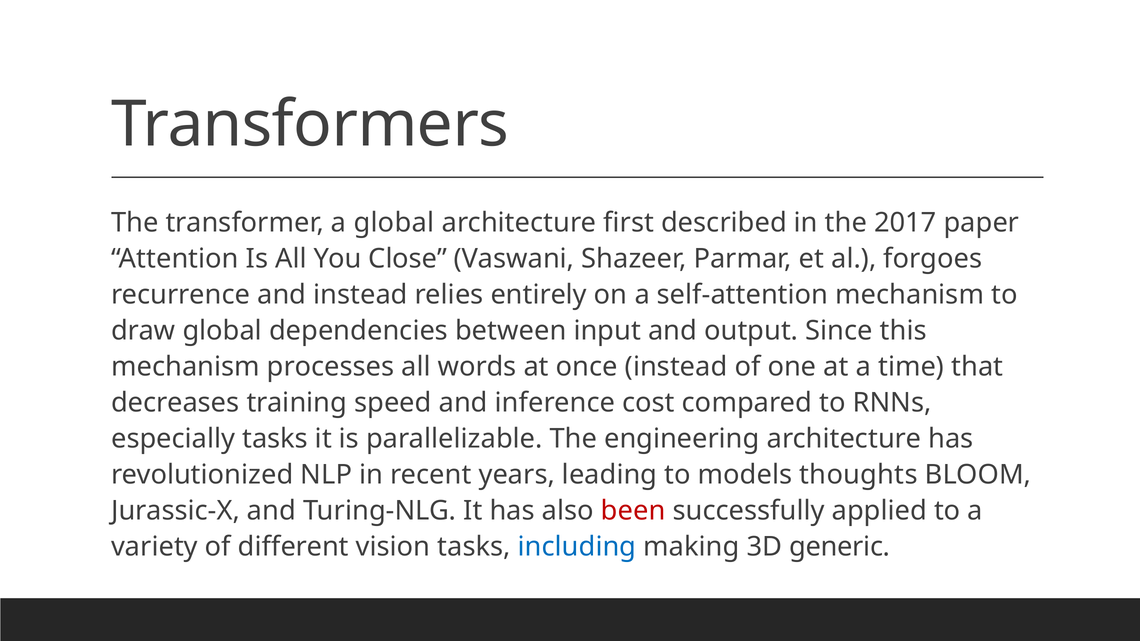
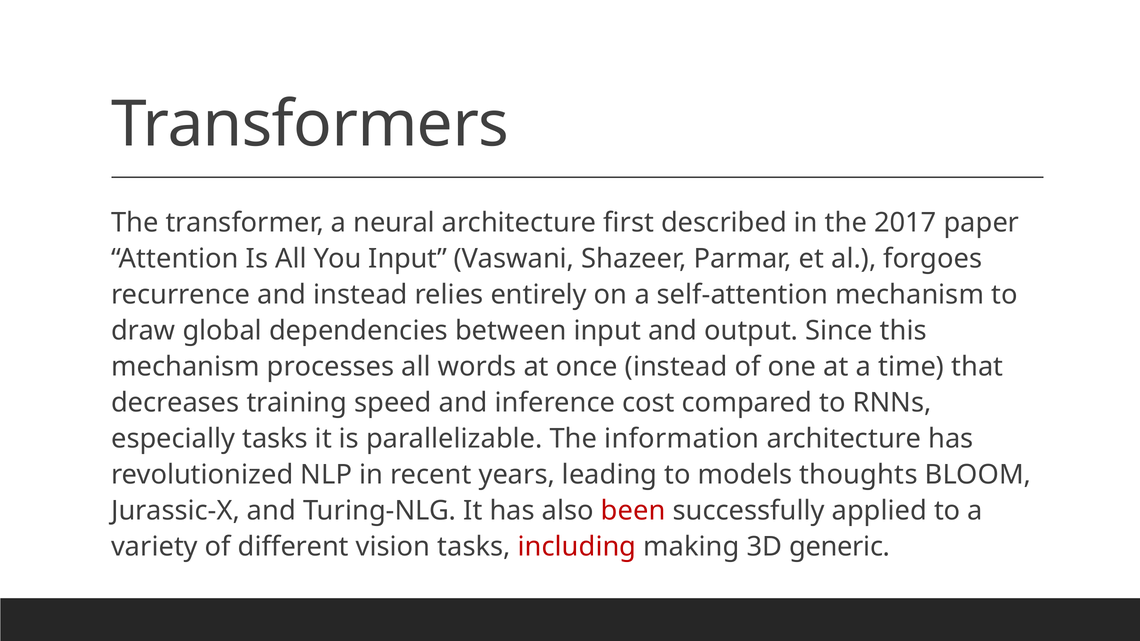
a global: global -> neural (394, 223)
You Close: Close -> Input (408, 259)
engineering: engineering -> information (682, 439)
including colour: blue -> red (577, 547)
